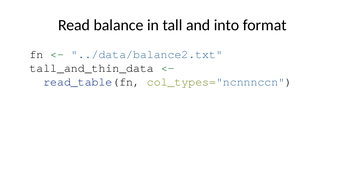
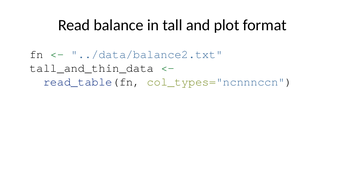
into: into -> plot (227, 25)
